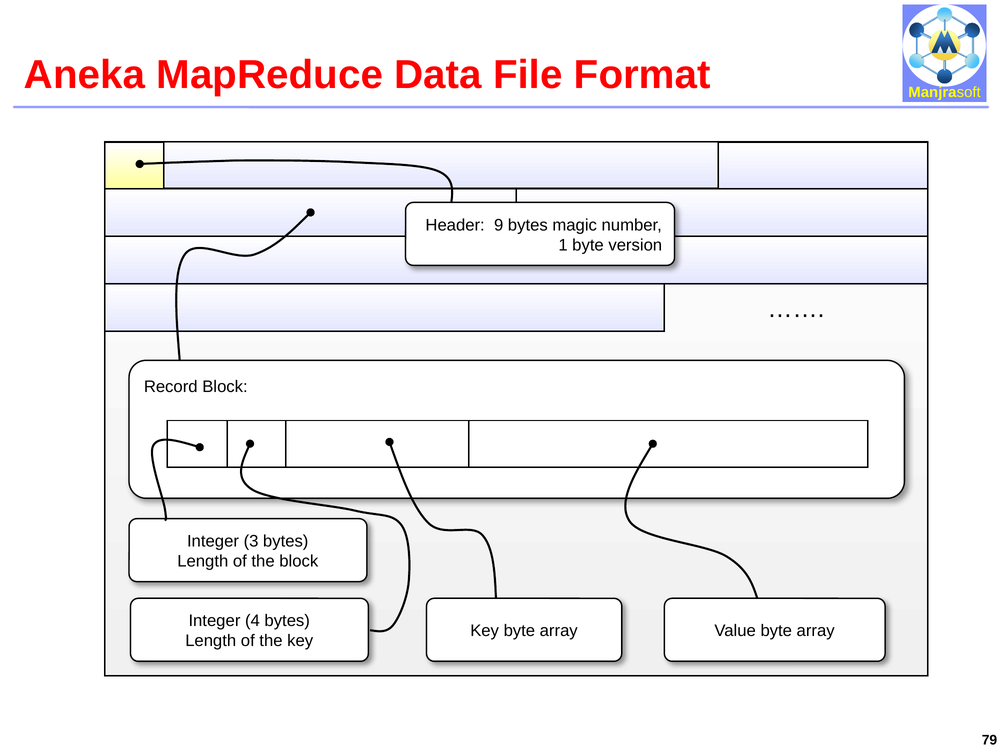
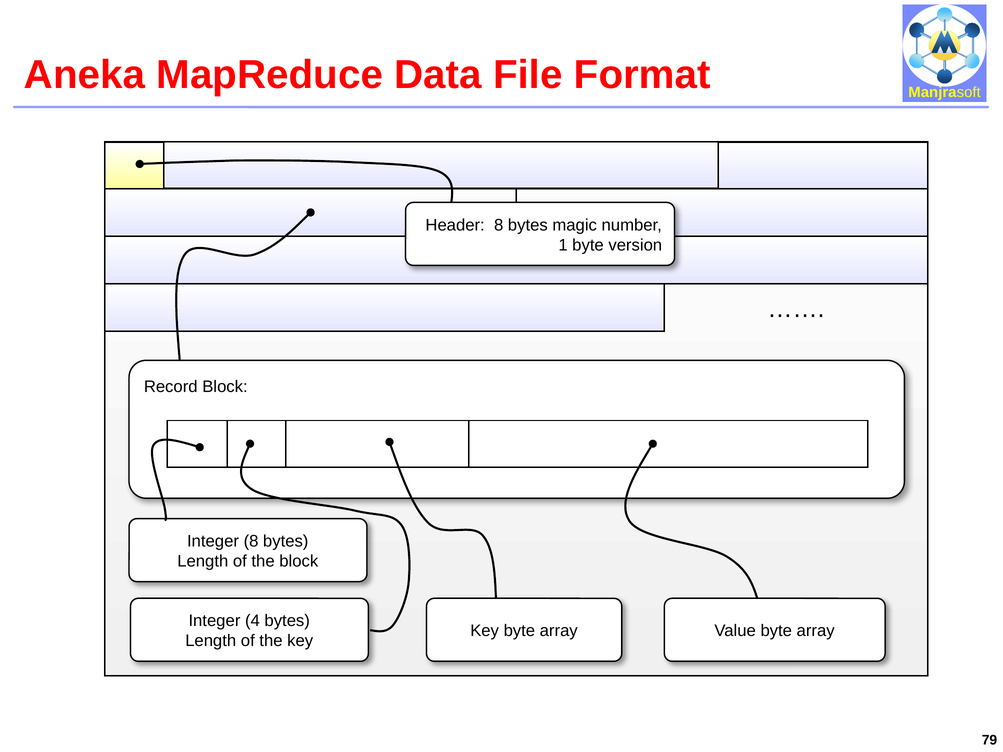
Header 9: 9 -> 8 (499, 225)
Integer 3: 3 -> 8 (251, 541)
